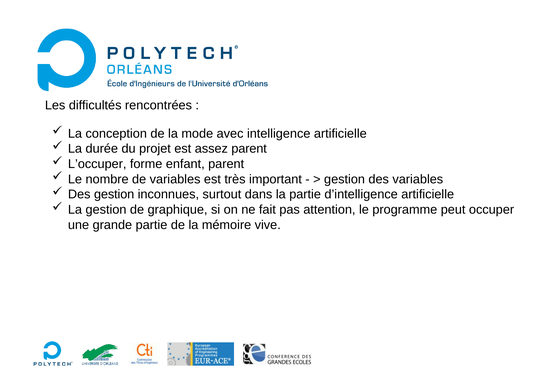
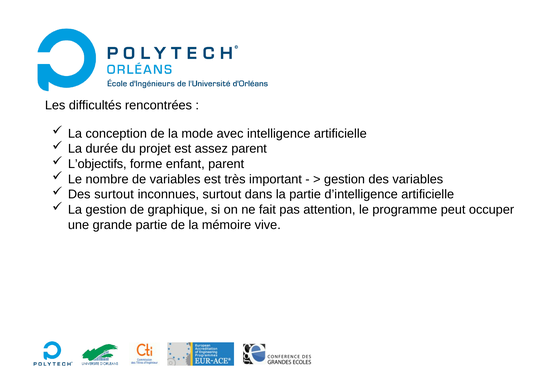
L’occuper: L’occuper -> L’objectifs (97, 164)
Des gestion: gestion -> surtout (114, 194)
